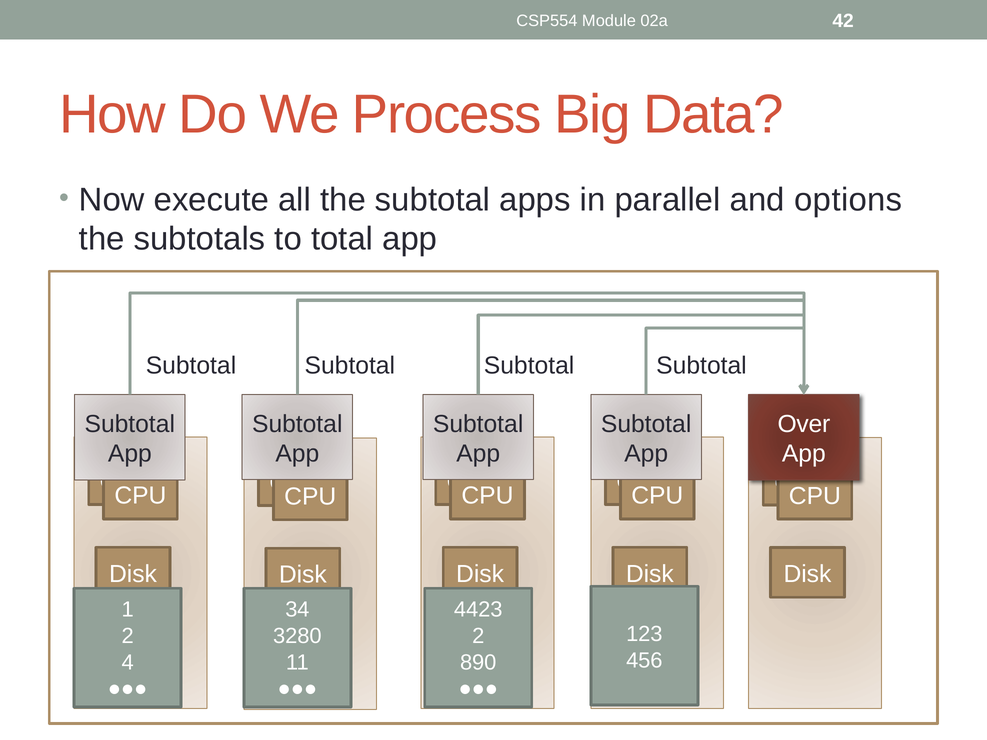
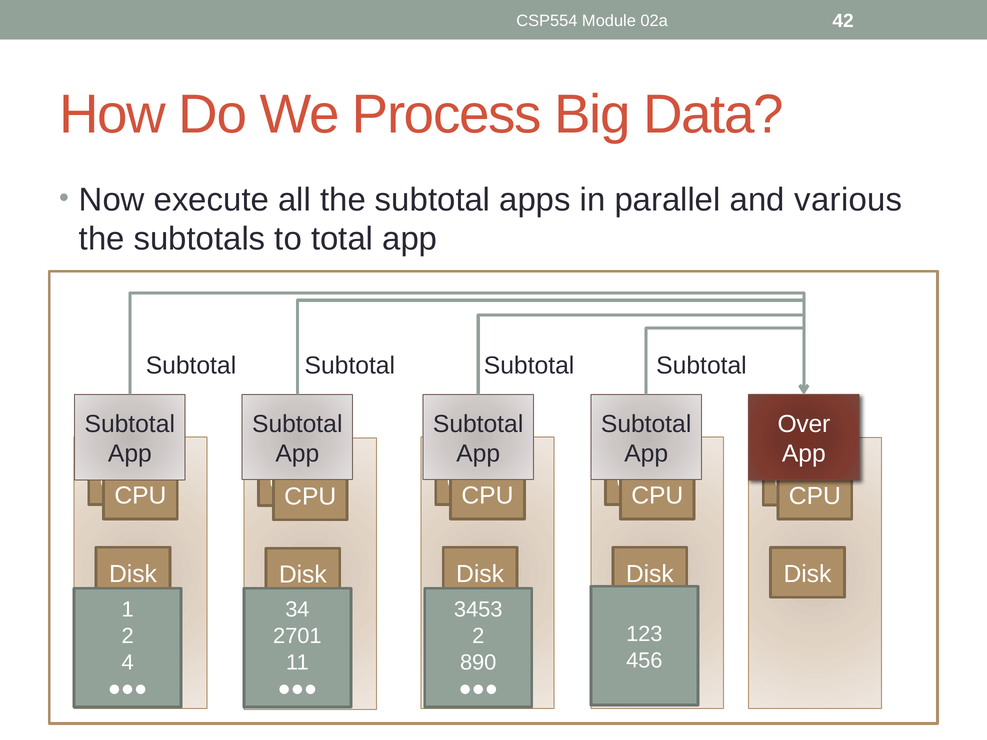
options: options -> various (848, 200)
4423: 4423 -> 3453 (478, 610)
3280: 3280 -> 2701 (297, 636)
